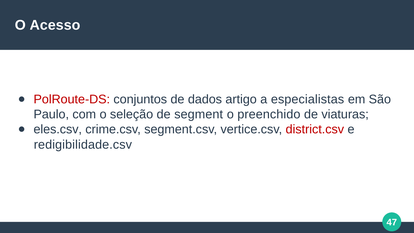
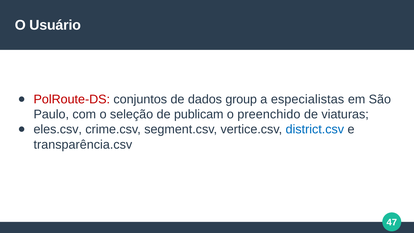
Acesso: Acesso -> Usuário (55, 25)
artigo: artigo -> group (241, 99)
segment: segment -> publicam (199, 114)
district.csv colour: red -> blue (315, 129)
redigibilidade.csv: redigibilidade.csv -> transparência.csv (83, 144)
